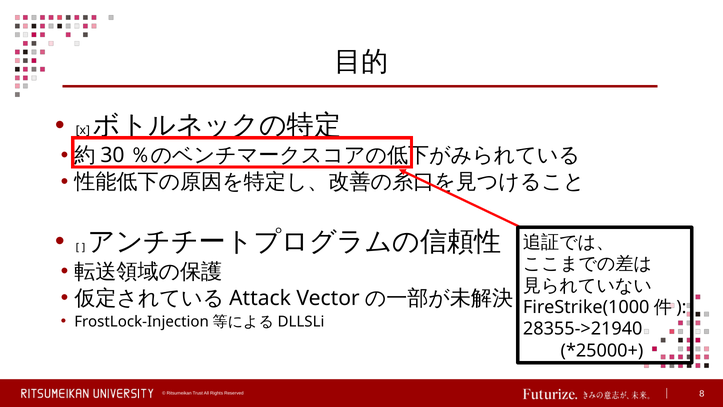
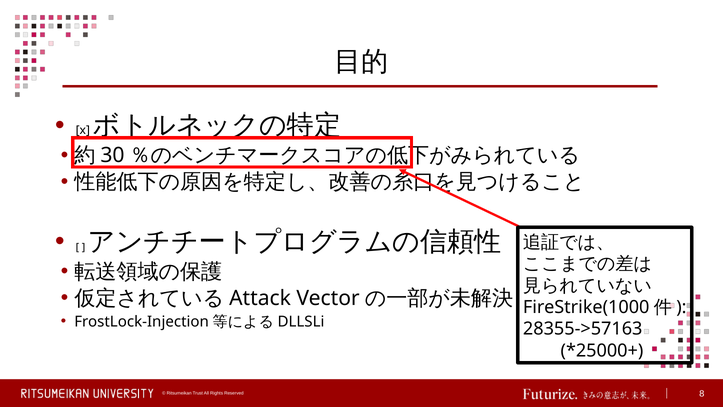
28355->21940: 28355->21940 -> 28355->57163 (583, 329)
